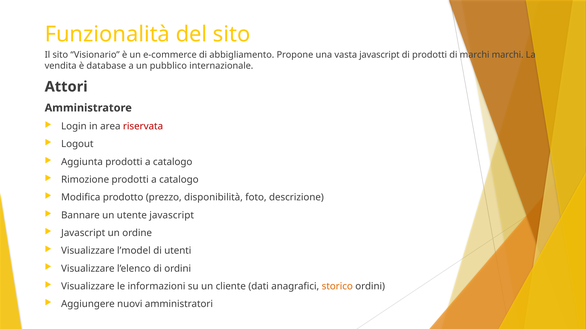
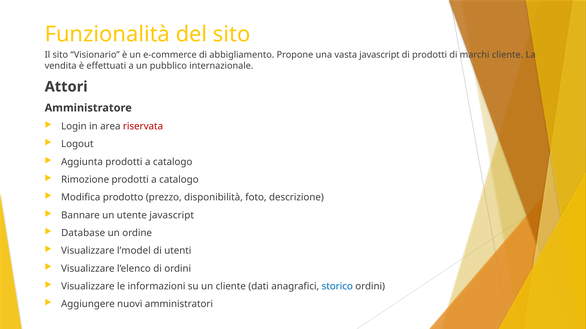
marchi marchi: marchi -> cliente (508, 55)
database: database -> effettuati (106, 66)
Javascript: Javascript -> Database (83, 233)
storico colour: orange -> blue (337, 287)
